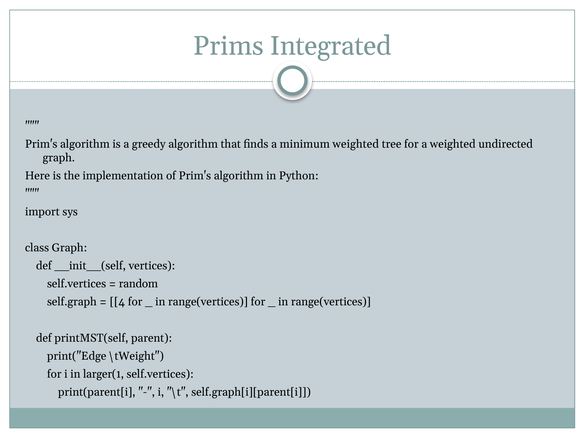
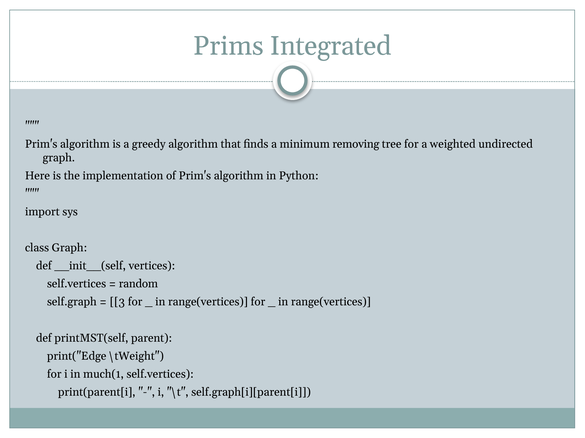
minimum weighted: weighted -> removing (356, 144)
4: 4 -> 3 (117, 302)
larger(1: larger(1 -> much(1 (103, 375)
